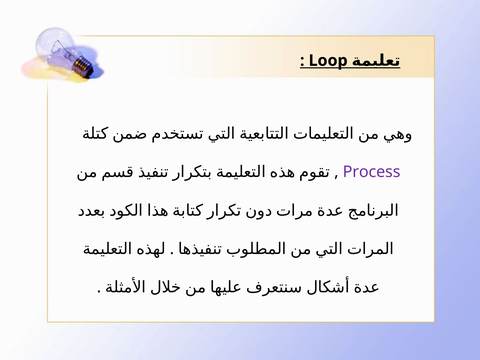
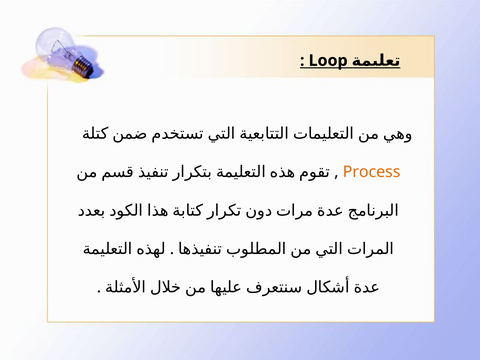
Process colour: purple -> orange (372, 172)
